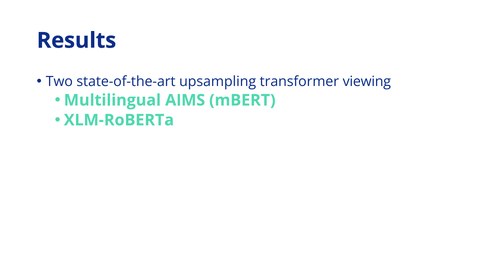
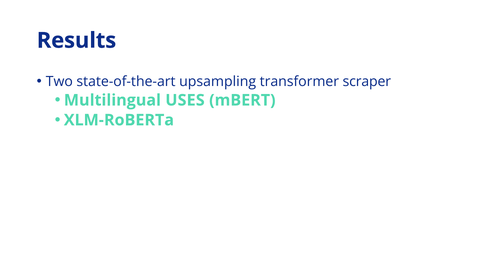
viewing: viewing -> scraper (367, 81)
AIMS: AIMS -> USES (185, 100)
